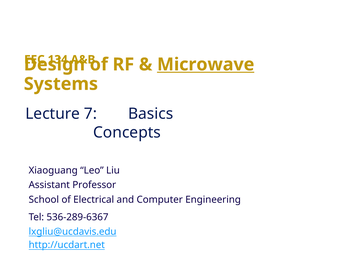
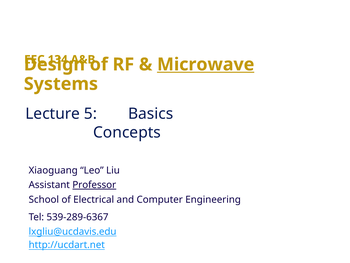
7: 7 -> 5 (90, 114)
Professor underline: none -> present (94, 185)
536-289-6367: 536-289-6367 -> 539-289-6367 (77, 217)
